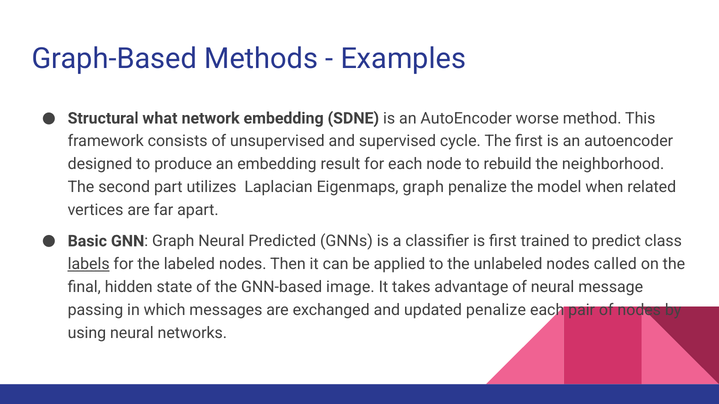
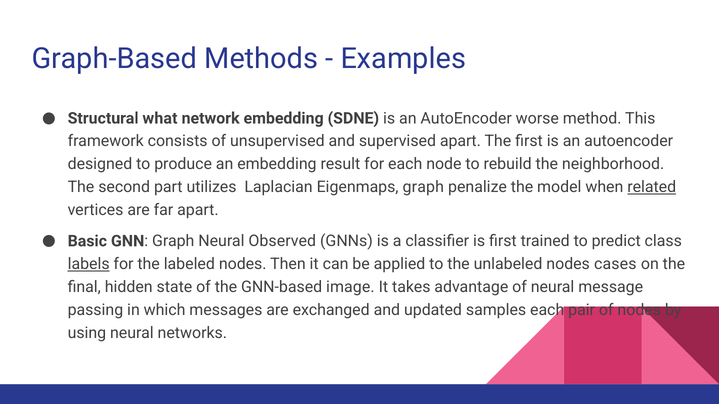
supervised cycle: cycle -> apart (460, 141)
related underline: none -> present (652, 187)
Predicted: Predicted -> Observed (282, 241)
called: called -> cases (615, 264)
updated penalize: penalize -> samples (496, 310)
